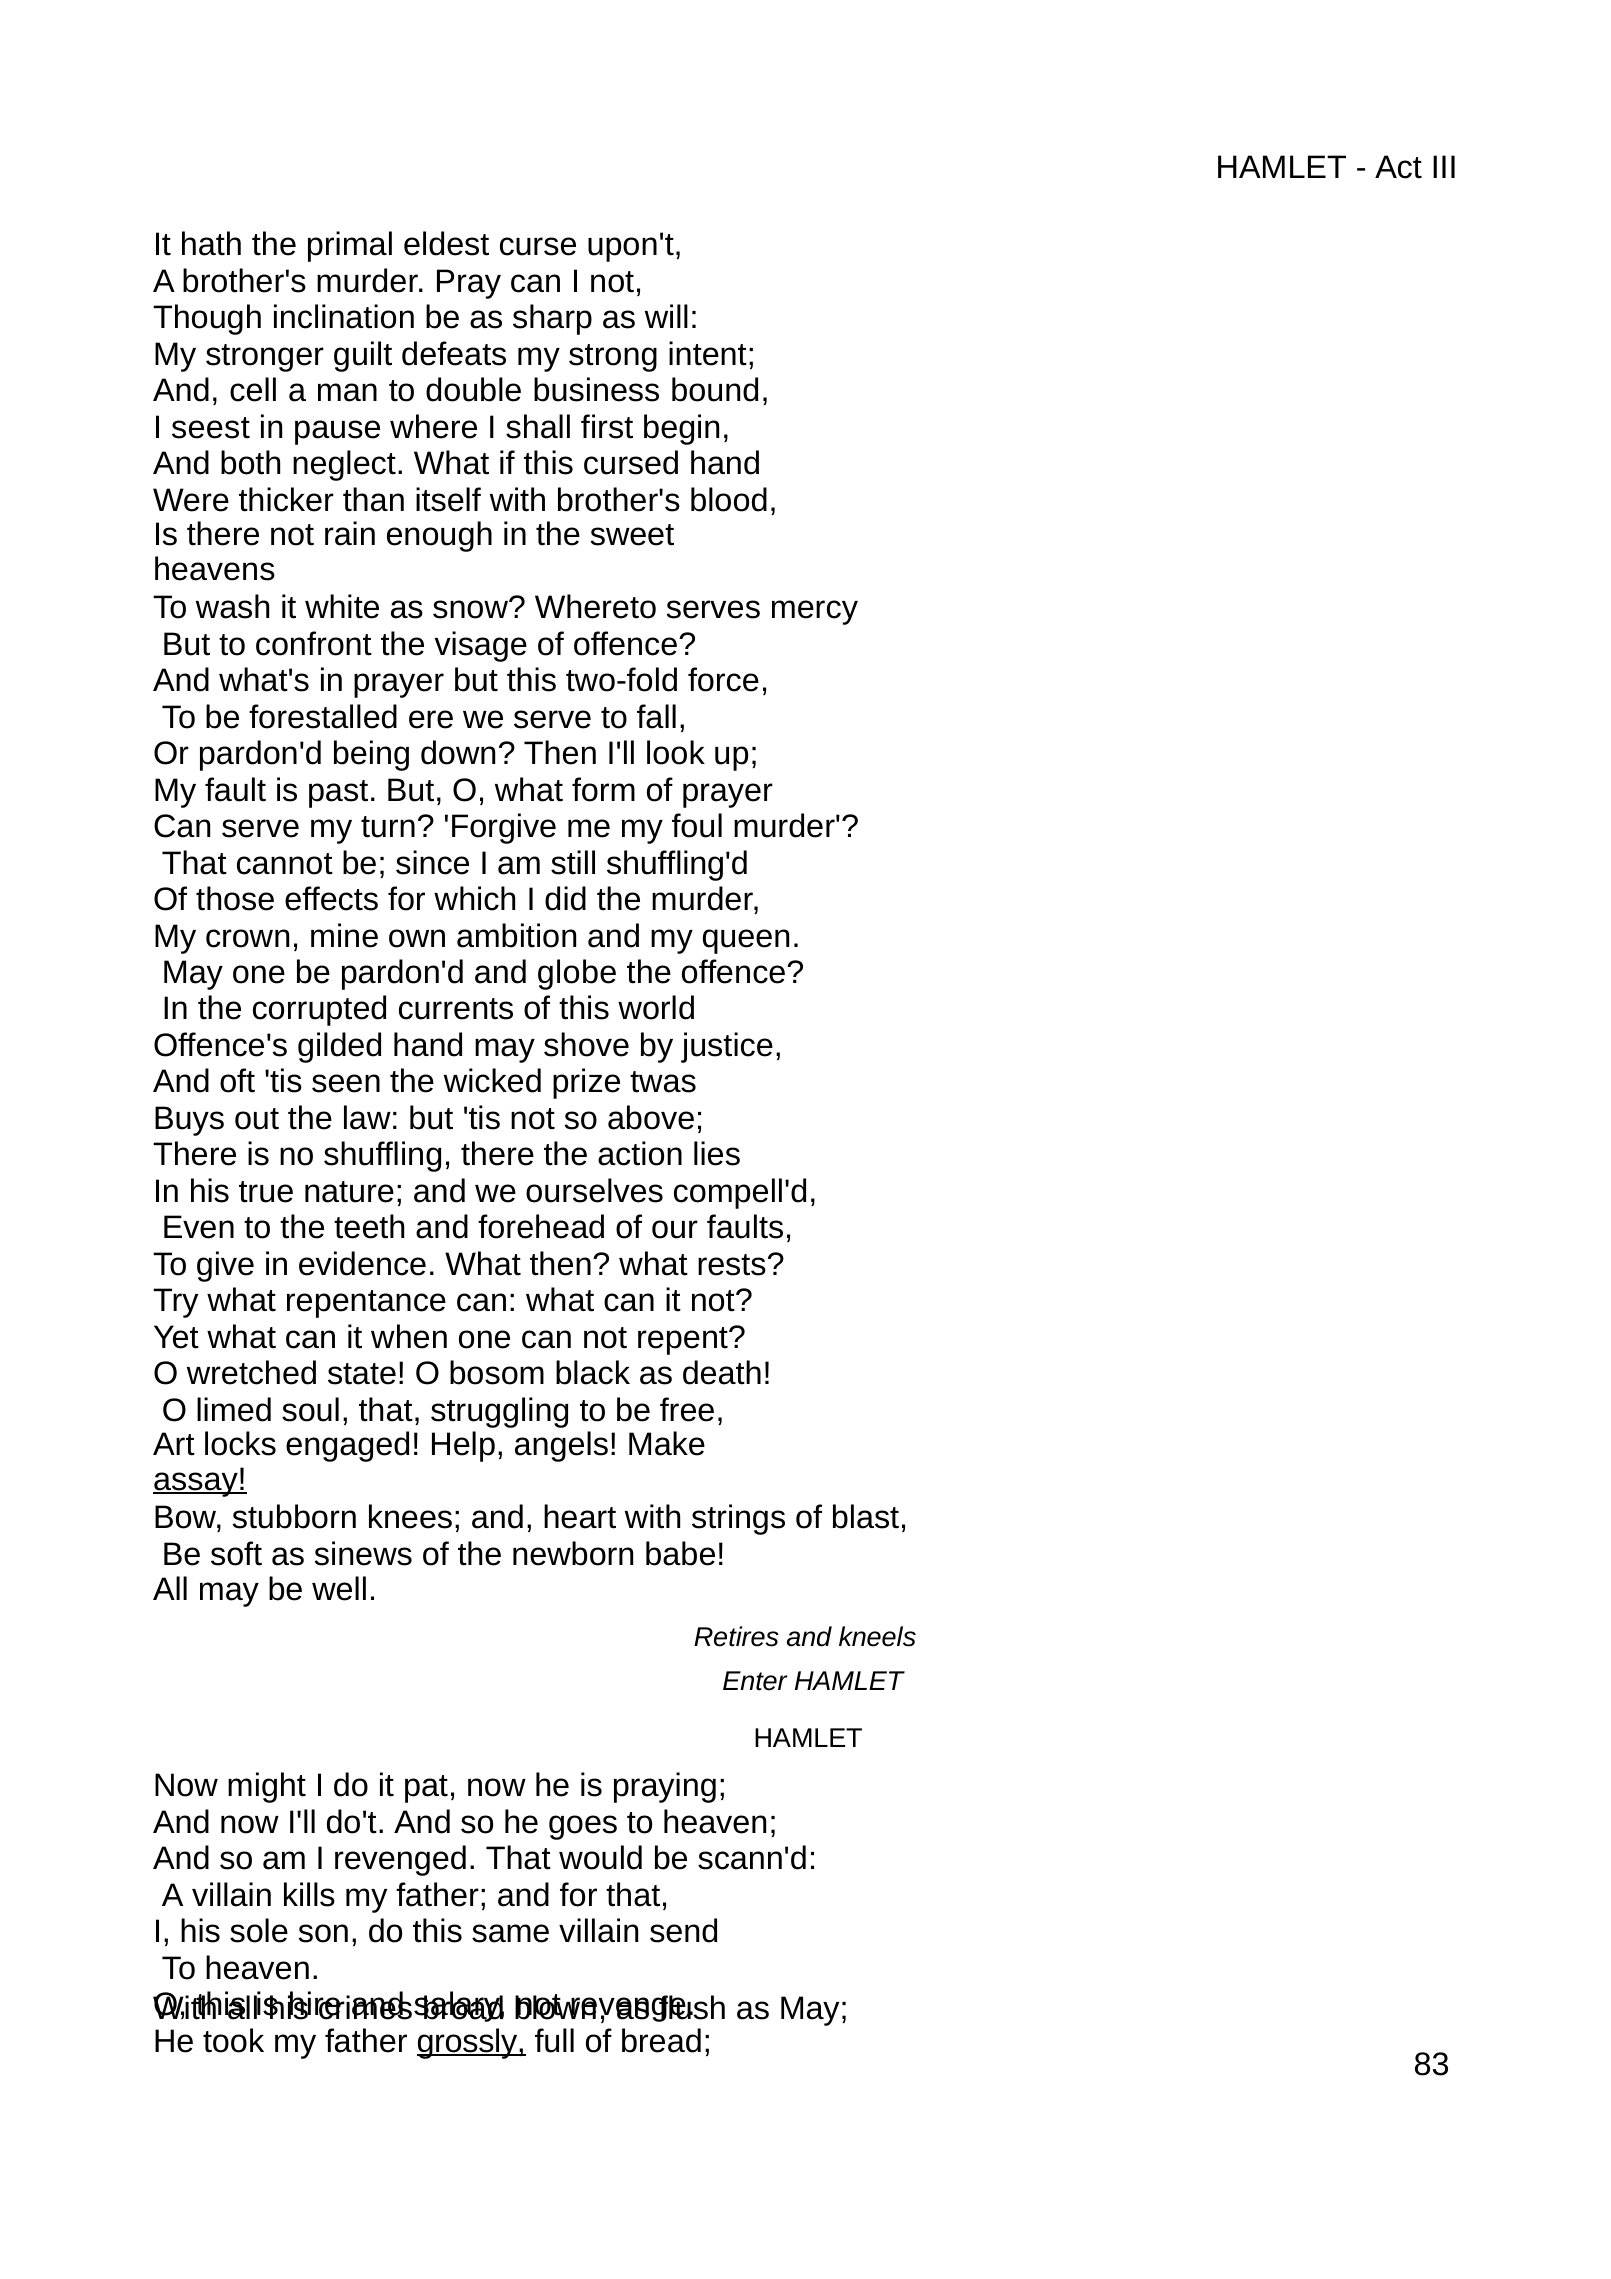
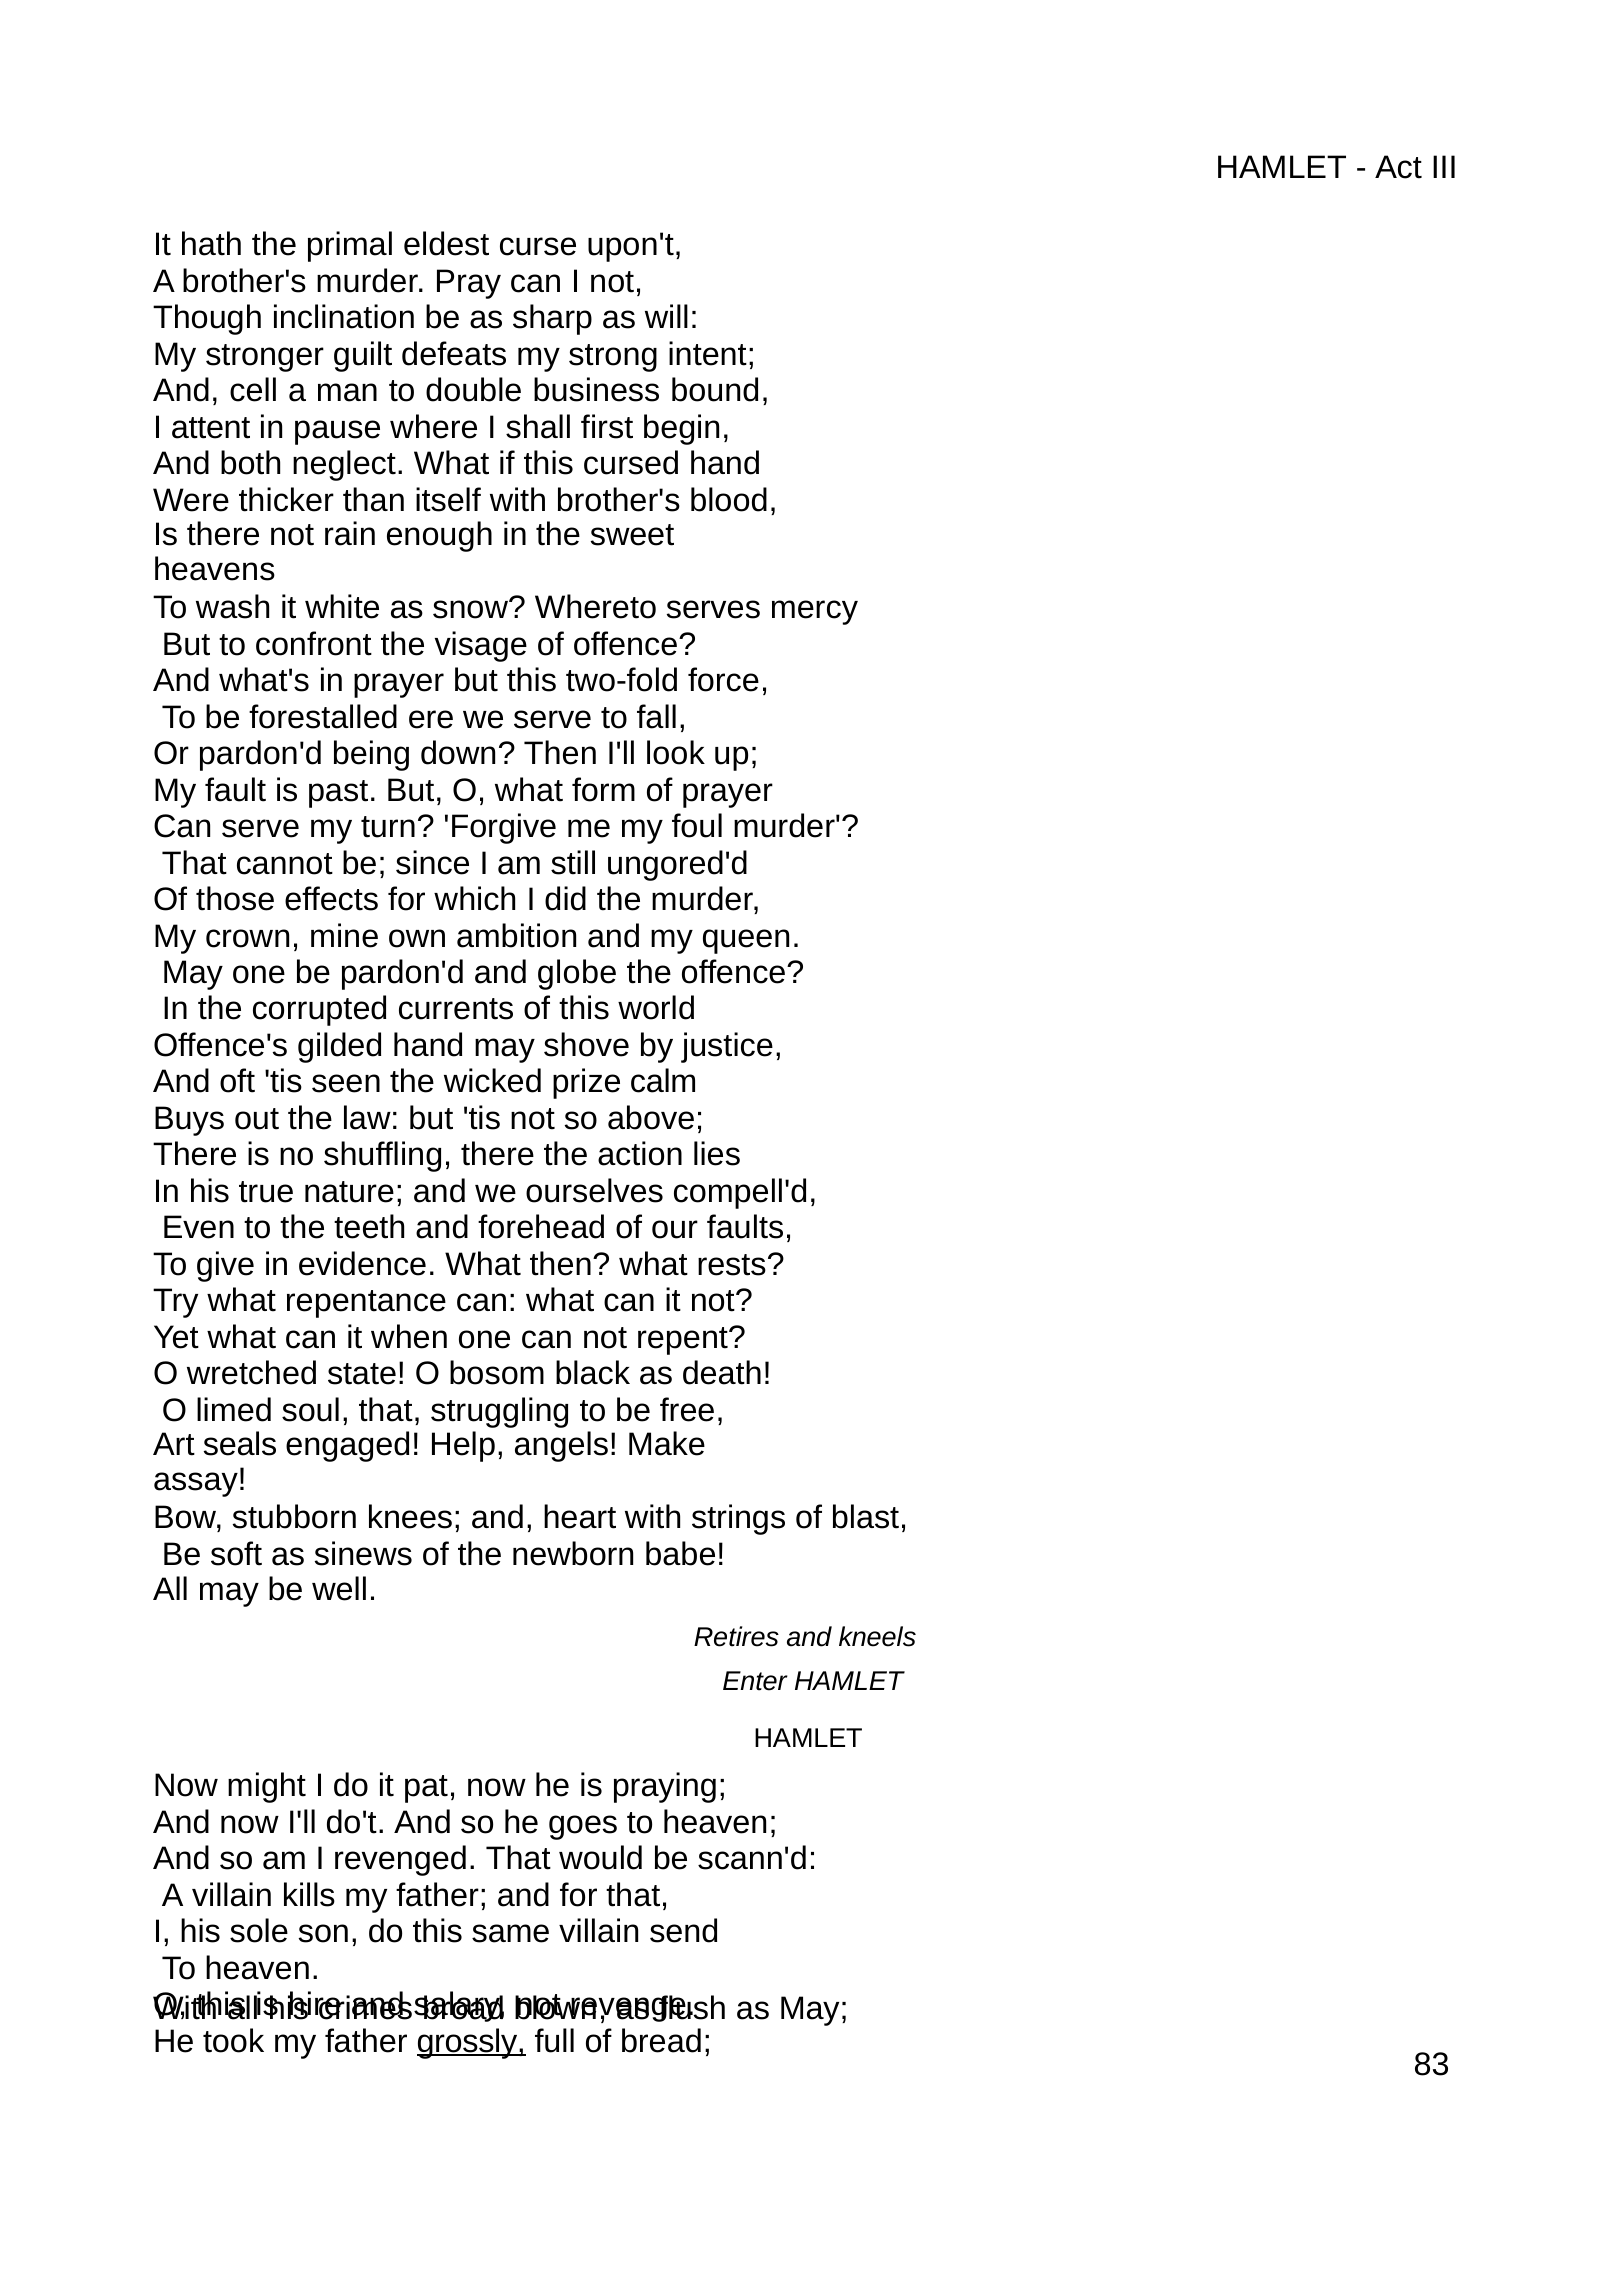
seest: seest -> attent (211, 428)
shuffling'd: shuffling'd -> ungored'd (677, 863)
twas: twas -> calm (664, 1082)
locks: locks -> seals (240, 1445)
assay underline: present -> none (200, 1479)
